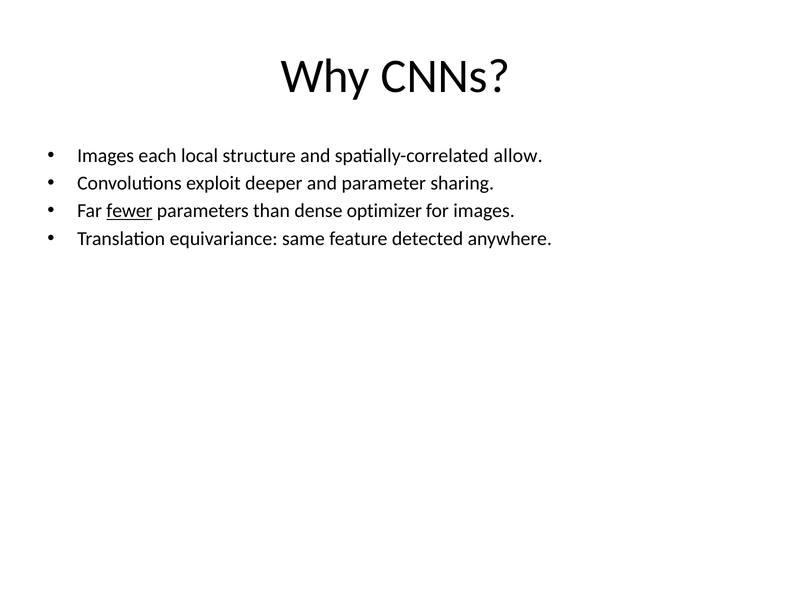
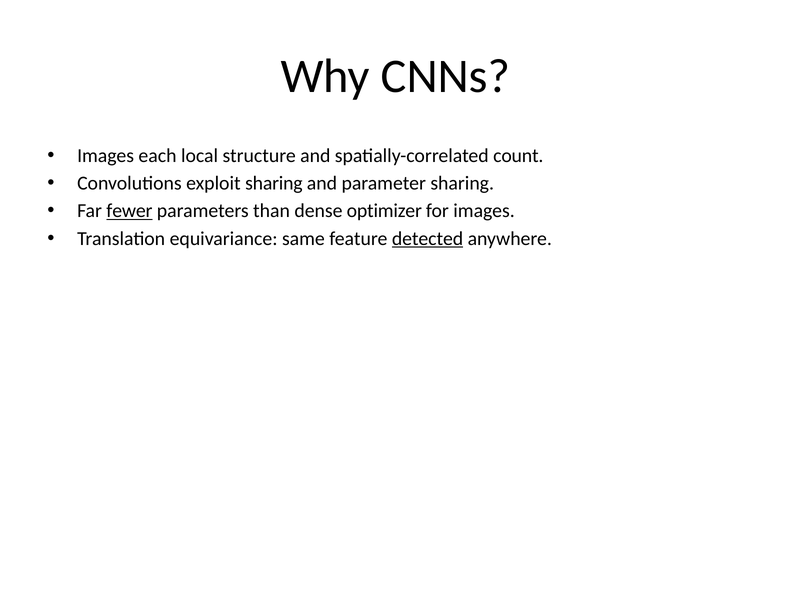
allow: allow -> count (518, 156)
exploit deeper: deeper -> sharing (274, 183)
detected underline: none -> present (428, 239)
